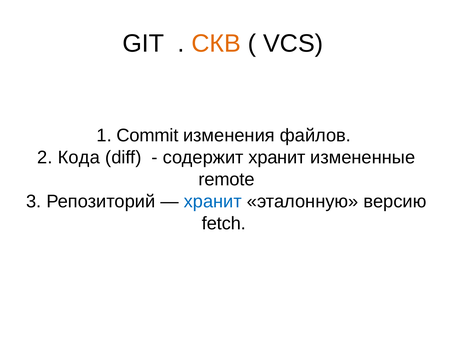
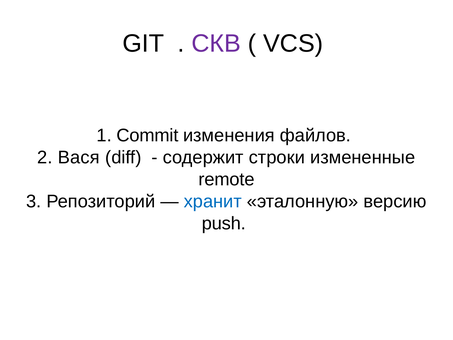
СКВ colour: orange -> purple (216, 44)
Кода: Кода -> Вася (79, 157)
содержит хранит: хранит -> строки (277, 157)
fetch: fetch -> push (224, 223)
